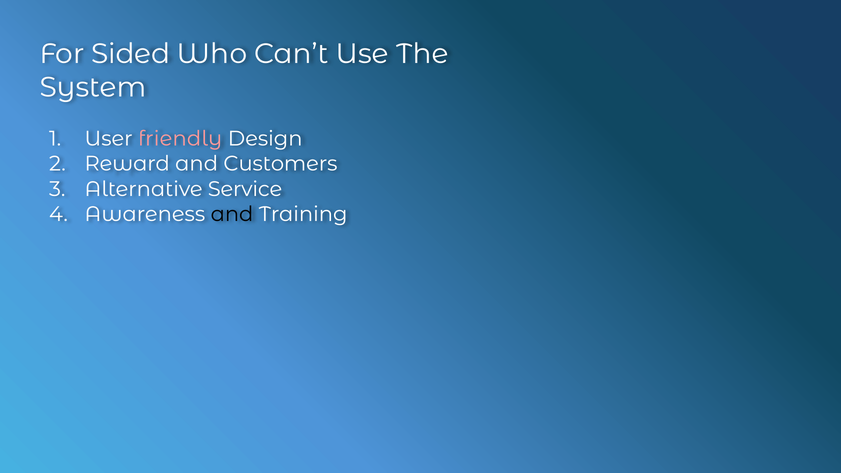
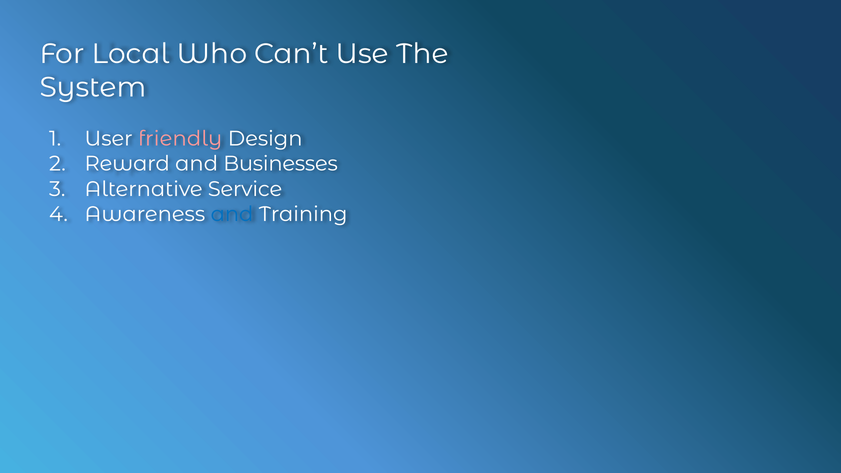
Sided: Sided -> Local (131, 54)
Customers: Customers -> Businesses (281, 164)
and colour: black -> blue (232, 214)
